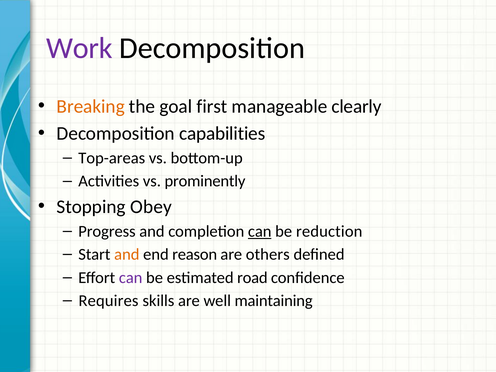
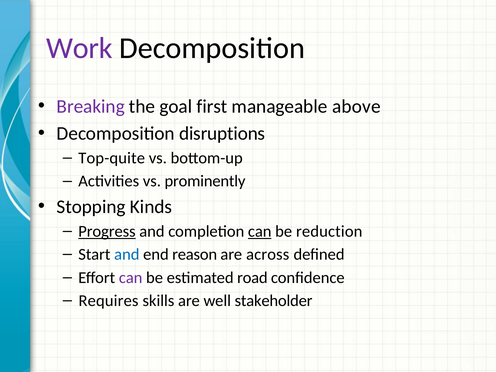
Breaking colour: orange -> purple (91, 106)
clearly: clearly -> above (356, 106)
capabilities: capabilities -> disruptions (222, 133)
Top-areas: Top-areas -> Top-quite (112, 158)
Obey: Obey -> Kinds (151, 207)
Progress underline: none -> present (107, 231)
and colour: orange -> blue (127, 254)
others: others -> across (268, 254)
maintaining: maintaining -> stakeholder (274, 301)
